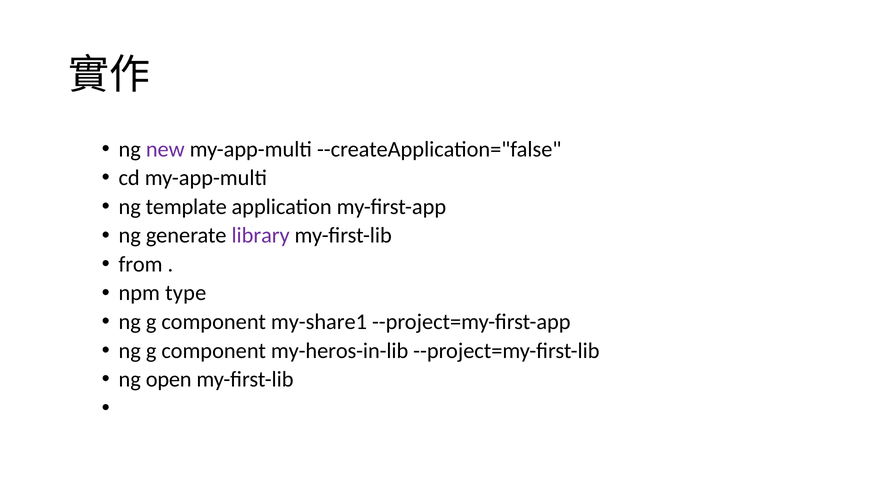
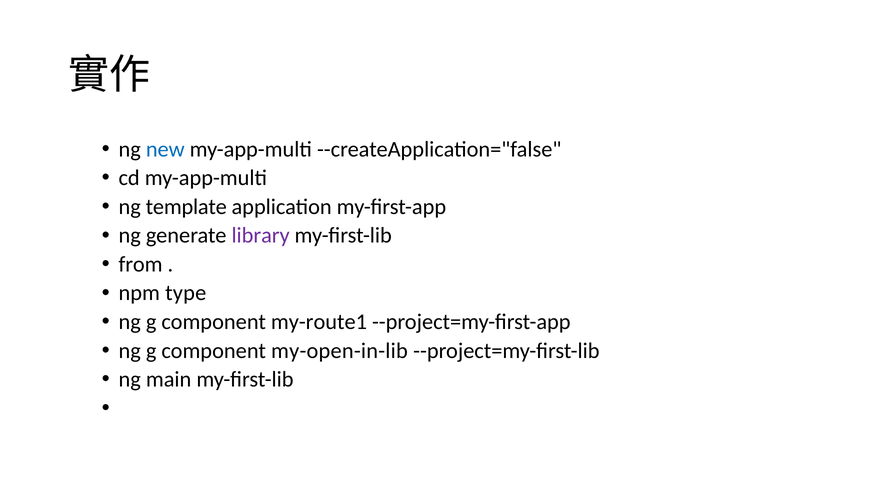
new colour: purple -> blue (165, 149)
my-share1: my-share1 -> my-route1 (319, 322)
my-heros-in-lib: my-heros-in-lib -> my-open-in-lib (339, 351)
open: open -> main (169, 380)
